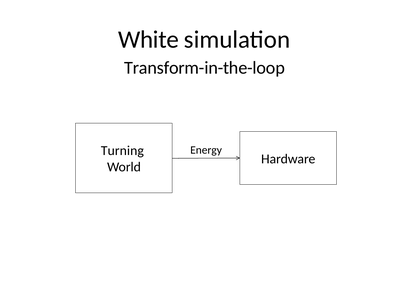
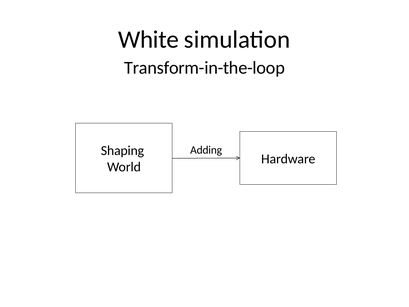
Turning: Turning -> Shaping (122, 151)
Energy: Energy -> Adding (206, 150)
